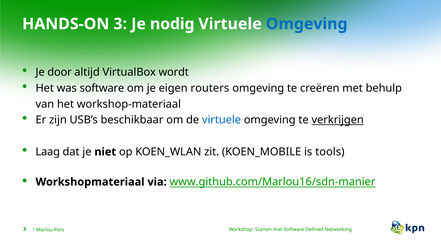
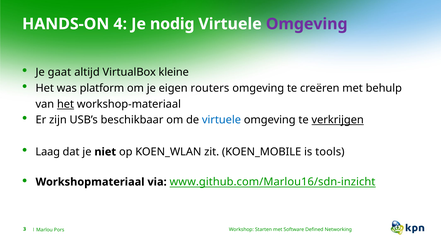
HANDS-ON 3: 3 -> 4 (120, 24)
Omgeving colour: blue -> purple (307, 24)
door: door -> gaat (59, 72)
wordt: wordt -> kleine (174, 72)
was software: software -> platform (102, 88)
het underline: none -> present (66, 104)
www.github.com/Marlou16/sdn-manier: www.github.com/Marlou16/sdn-manier -> www.github.com/Marlou16/sdn-inzicht (272, 182)
